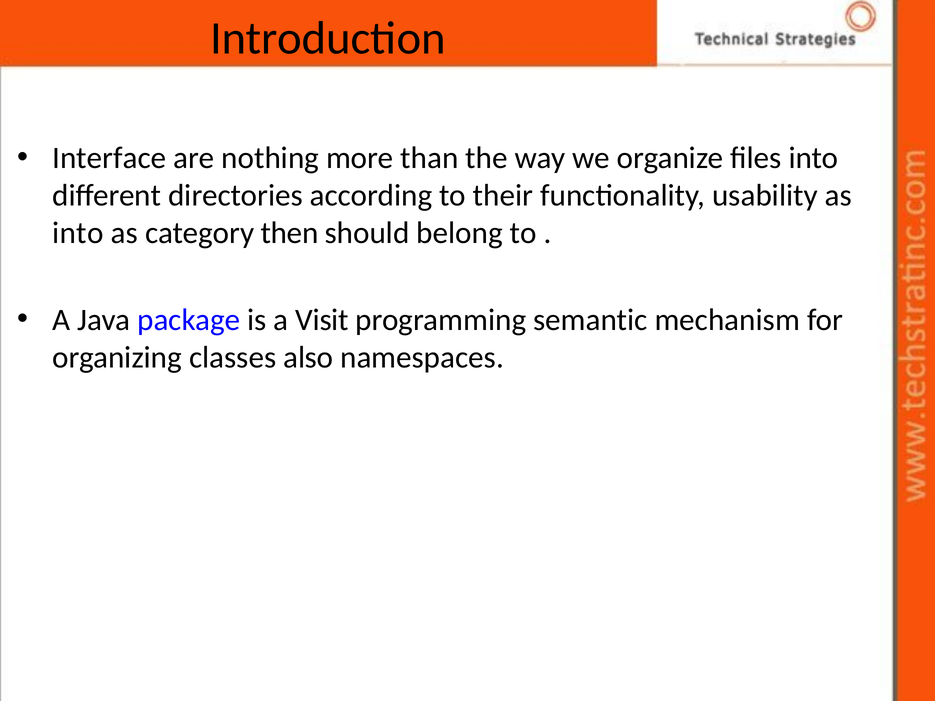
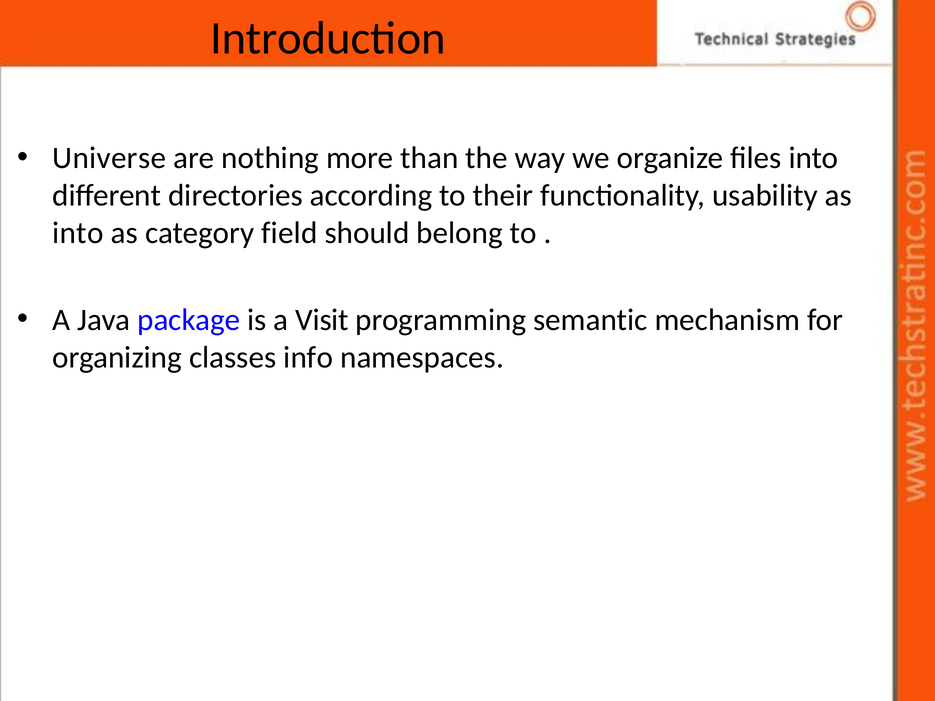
Interface: Interface -> Universe (109, 158)
then: then -> field (289, 233)
also: also -> info (308, 357)
